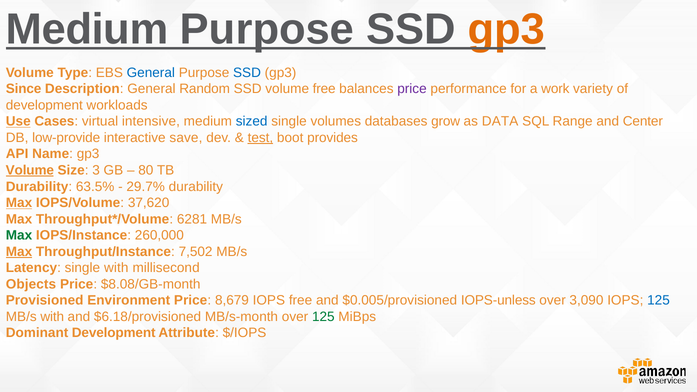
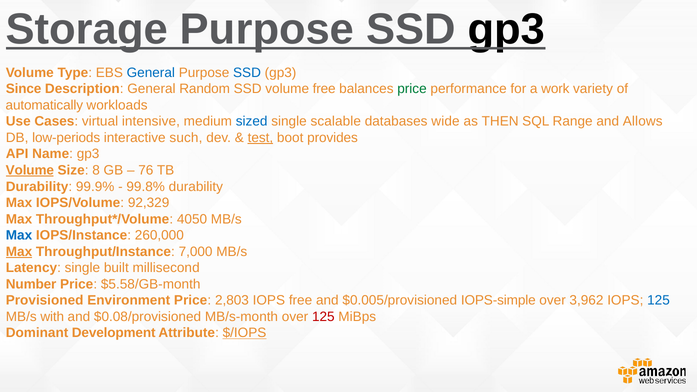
Medium: Medium -> Storage (87, 29)
gp3 colour: orange -> black (506, 29)
price colour: purple -> green (412, 89)
development: development -> automatically (44, 105)
Use underline: present -> none (18, 122)
volumes: volumes -> scalable (336, 122)
grow: grow -> wide (446, 122)
DATA: DATA -> THEN (500, 122)
Center: Center -> Allows (643, 122)
low-provide: low-provide -> low-periods (66, 138)
save: save -> such (186, 138)
3: 3 -> 8 (96, 170)
80: 80 -> 76 (146, 170)
63.5%: 63.5% -> 99.9% (95, 187)
29.7%: 29.7% -> 99.8% (146, 187)
Max underline: present -> none (19, 203)
37,620: 37,620 -> 92,329 (149, 203)
6281: 6281 -> 4050 (192, 219)
Max colour: green -> blue (19, 235)
7,502: 7,502 -> 7,000 (196, 252)
single with: with -> built (116, 268)
Objects: Objects -> Number (31, 284)
$8.08/GB-month: $8.08/GB-month -> $5.58/GB-month (151, 284)
8,679: 8,679 -> 2,803 (232, 301)
IOPS-unless: IOPS-unless -> IOPS-simple (498, 301)
3,090: 3,090 -> 3,962 (586, 301)
$6.18/provisioned: $6.18/provisioned -> $0.08/provisioned (148, 317)
125 colour: green -> red (323, 317)
$/IOPS underline: none -> present (245, 333)
